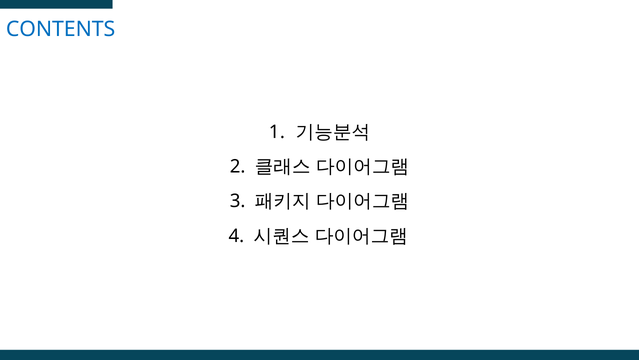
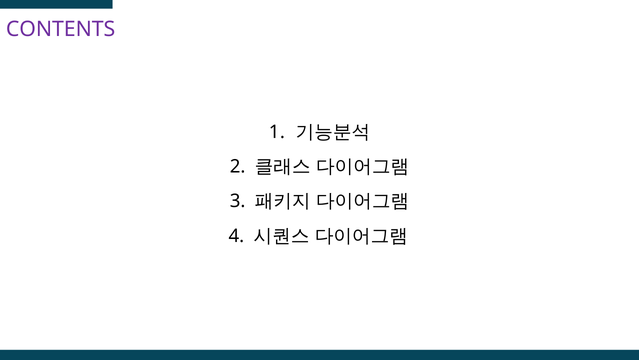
CONTENTS colour: blue -> purple (61, 29)
